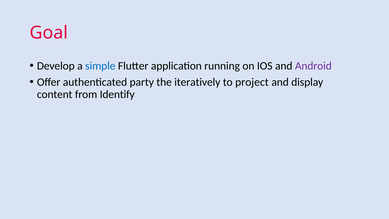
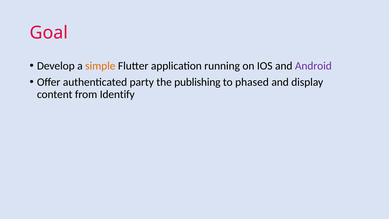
simple colour: blue -> orange (100, 66)
iteratively: iteratively -> publishing (197, 82)
project: project -> phased (252, 82)
